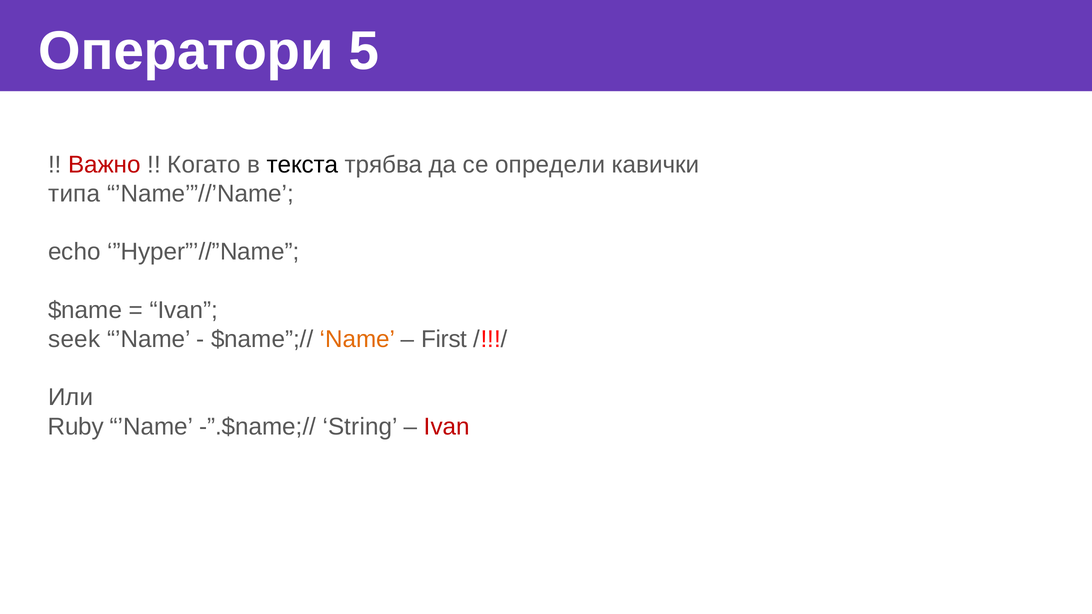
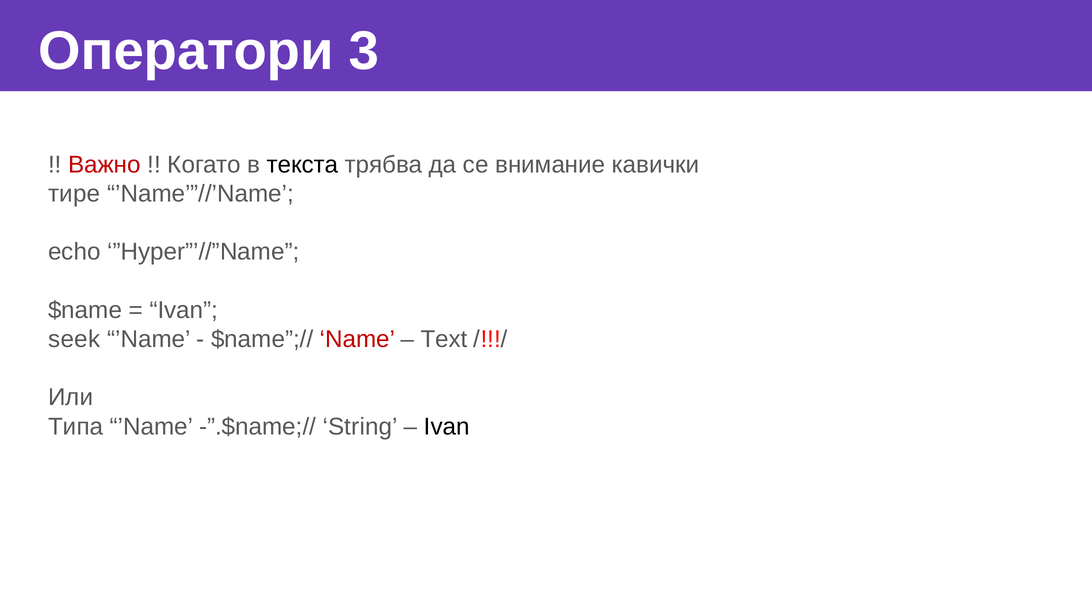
5: 5 -> 3 (364, 51)
определи: определи -> внимание (550, 165)
типа: типа -> тире (74, 194)
Name colour: orange -> red (358, 339)
First: First -> Text (444, 339)
Ruby: Ruby -> Типа (76, 427)
Ivan colour: red -> black (447, 427)
